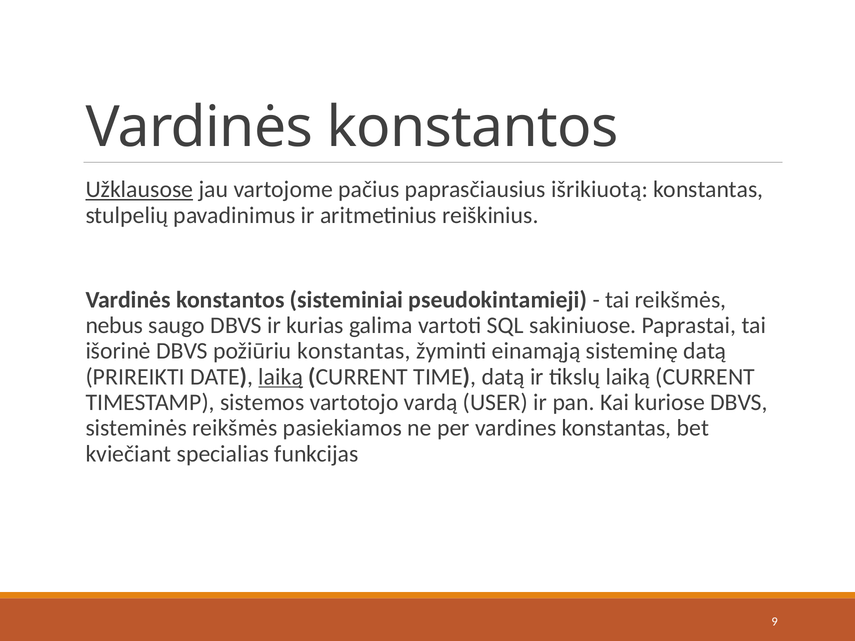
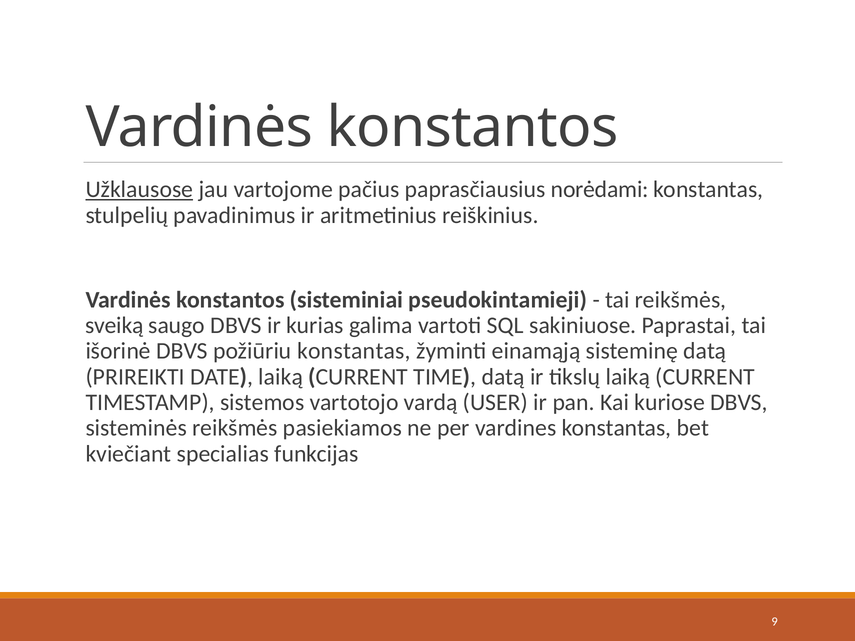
išrikiuotą: išrikiuotą -> norėdami (600, 190)
nebus: nebus -> sveiką (114, 326)
laiką underline: present -> none (281, 377)
